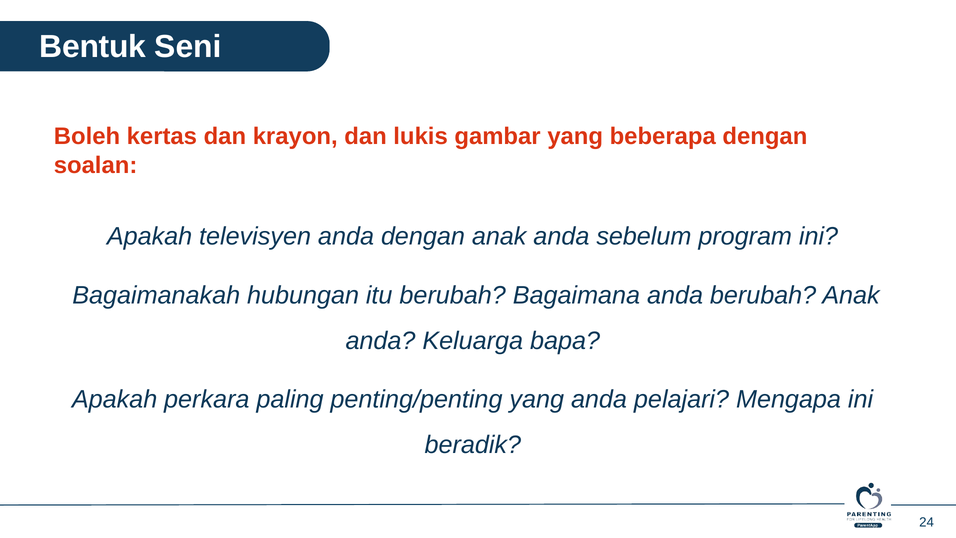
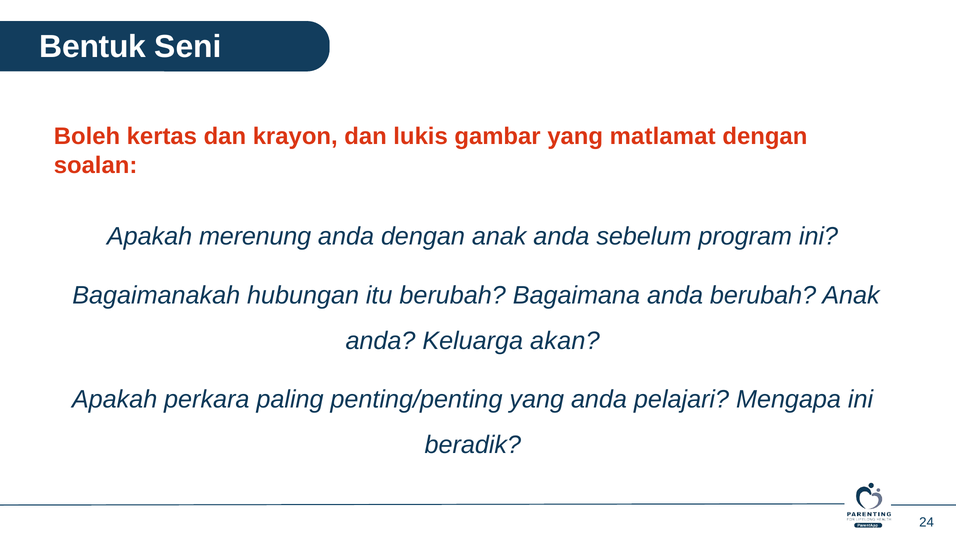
beberapa: beberapa -> matlamat (663, 137)
televisyen: televisyen -> merenung (255, 236)
bapa: bapa -> akan (565, 341)
